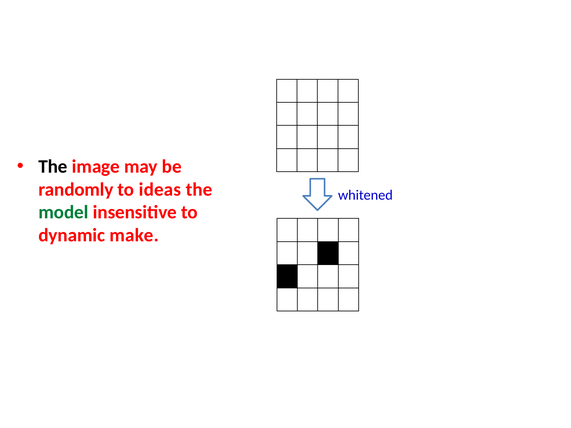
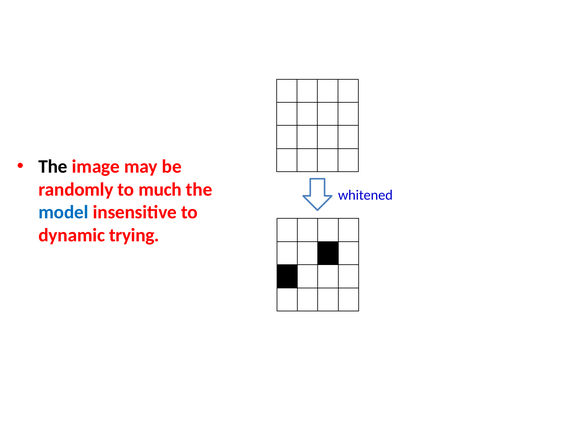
ideas: ideas -> much (160, 190)
model colour: green -> blue (63, 212)
make: make -> trying (134, 235)
